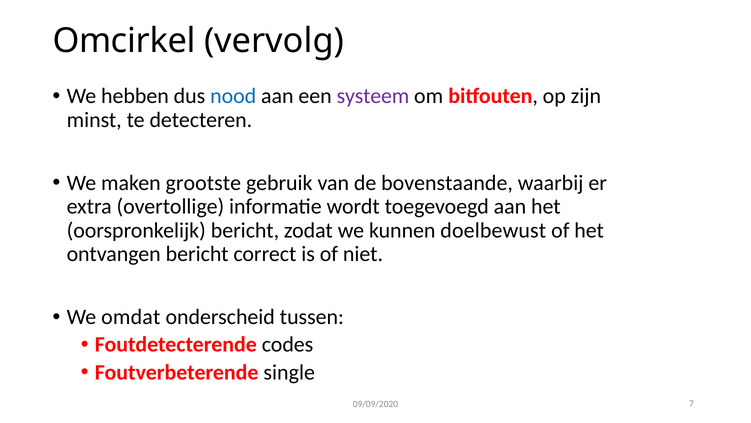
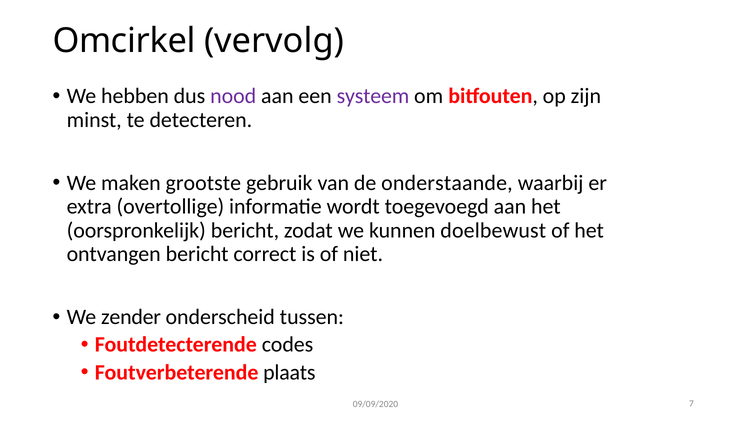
nood colour: blue -> purple (233, 96)
bovenstaande: bovenstaande -> onderstaande (447, 183)
omdat: omdat -> zender (131, 317)
single: single -> plaats (289, 372)
